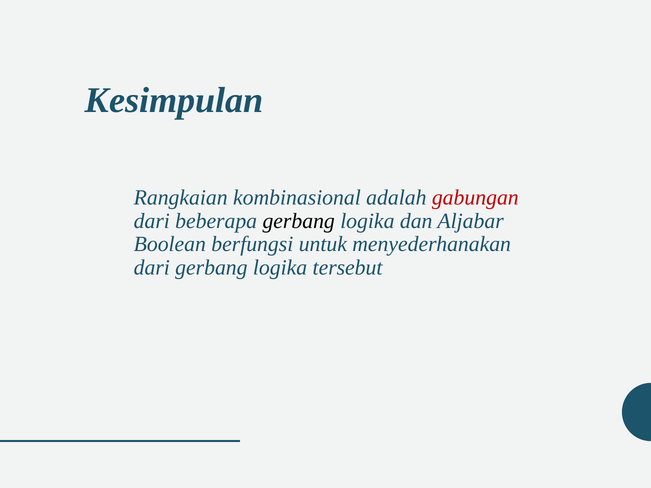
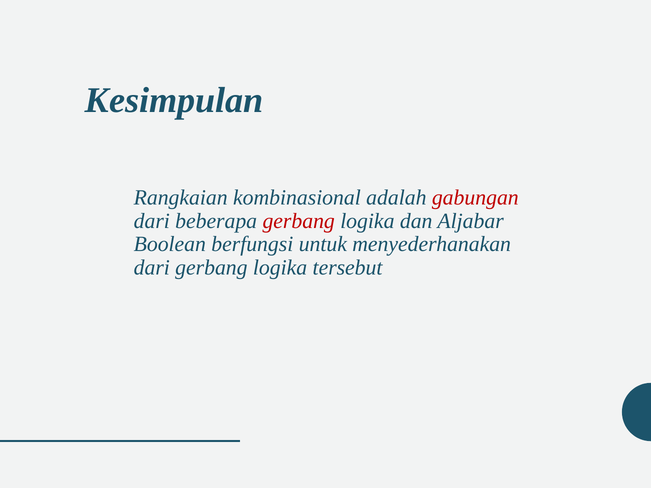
gerbang colour: black -> red (299, 221)
